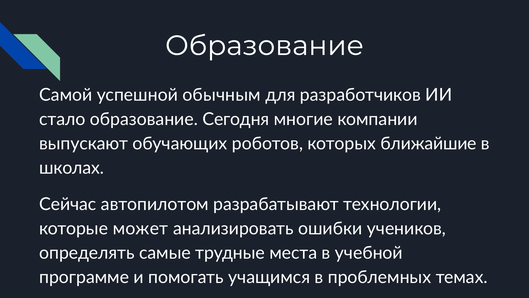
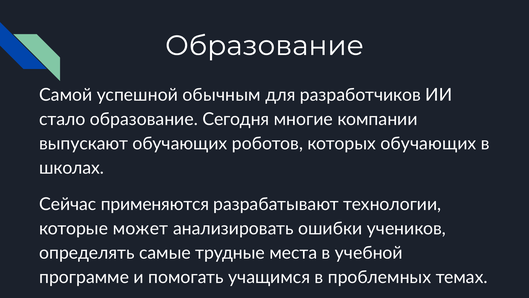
которых ближайшие: ближайшие -> обучающих (428, 143)
автопилотом: автопилотом -> применяются (155, 204)
